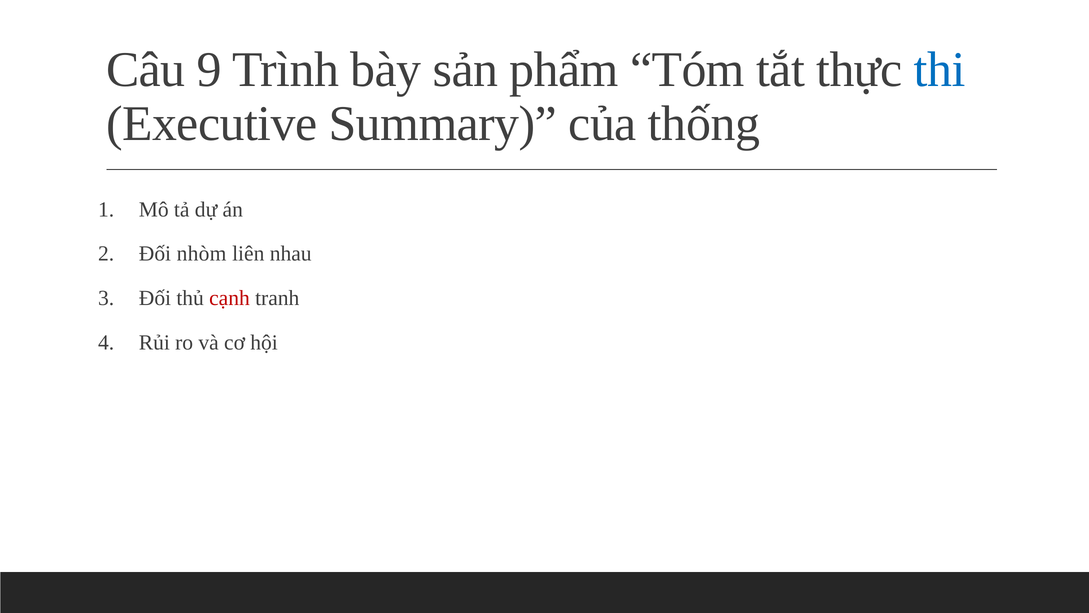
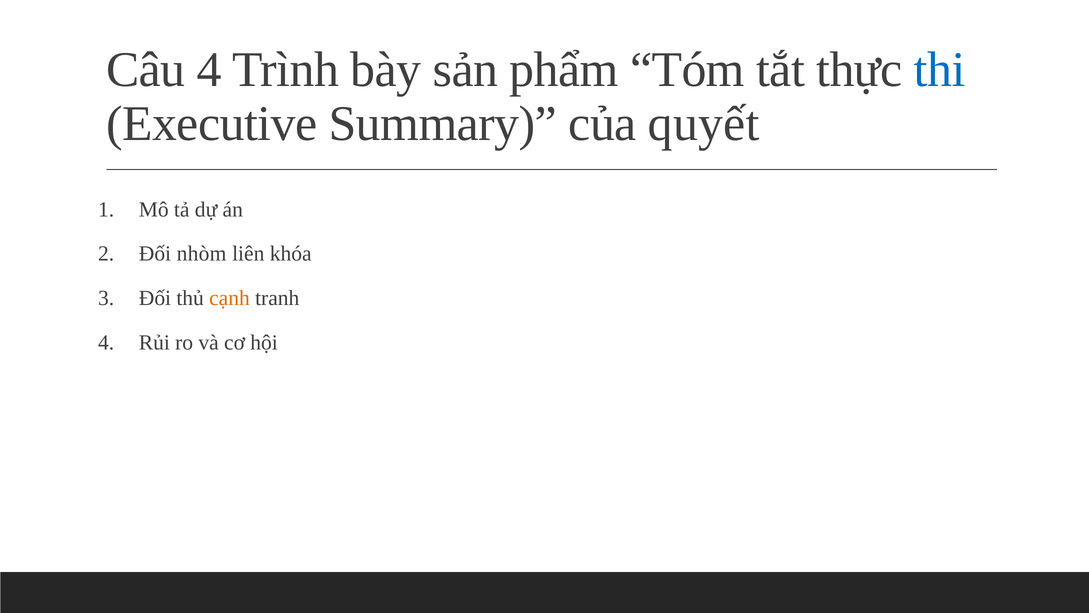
Câu 9: 9 -> 4 (209, 70)
thống: thống -> quyết (704, 124)
nhau: nhau -> khóa (291, 254)
cạnh colour: red -> orange (229, 298)
